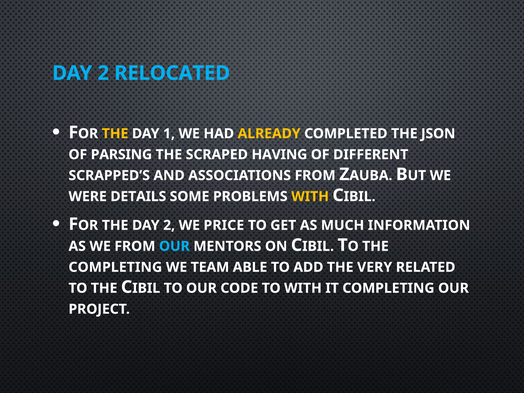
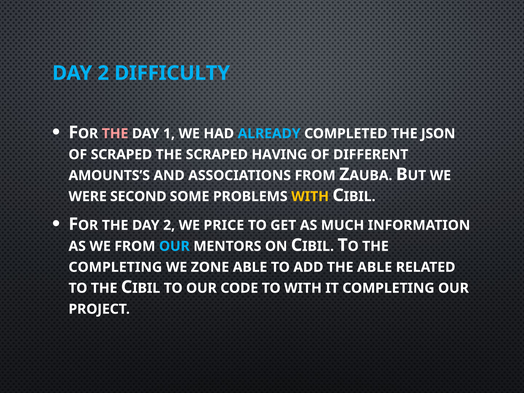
RELOCATED: RELOCATED -> DIFFICULTY (172, 73)
THE colour: yellow -> pink (115, 134)
ALREADY colour: yellow -> light blue (269, 134)
OF PARSING: PARSING -> SCRAPED (121, 155)
SCRAPPED’S: SCRAPPED’S -> AMOUNTS’S (109, 176)
DETAILS: DETAILS -> SECOND (138, 196)
TEAM: TEAM -> ZONE (210, 267)
THE VERY: VERY -> ABLE (375, 267)
